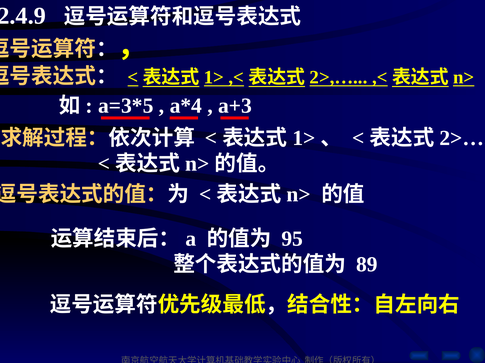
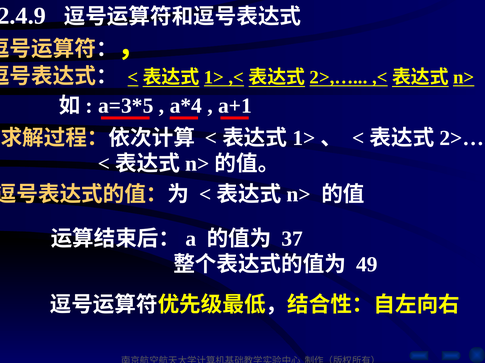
a+3: a+3 -> a+1 (235, 106)
95: 95 -> 37 (292, 239)
89: 89 -> 49 (367, 265)
